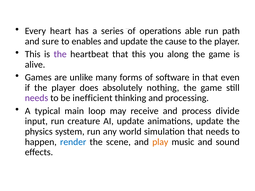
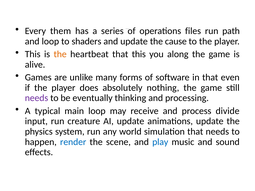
heart: heart -> them (61, 31)
able: able -> files (193, 31)
and sure: sure -> loop (50, 41)
enables: enables -> shaders (86, 41)
the colour: purple -> orange (60, 54)
inefficient: inefficient -> eventually (93, 98)
play colour: orange -> blue (160, 142)
